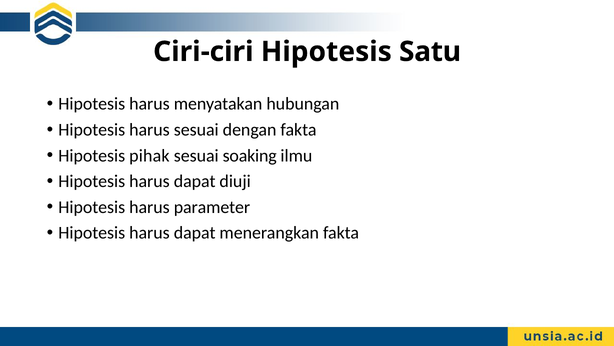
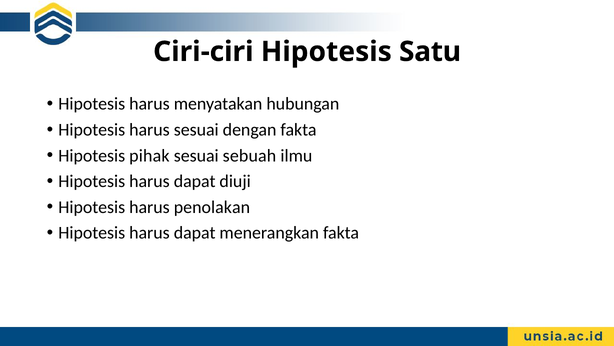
soaking: soaking -> sebuah (249, 155)
parameter: parameter -> penolakan (212, 207)
